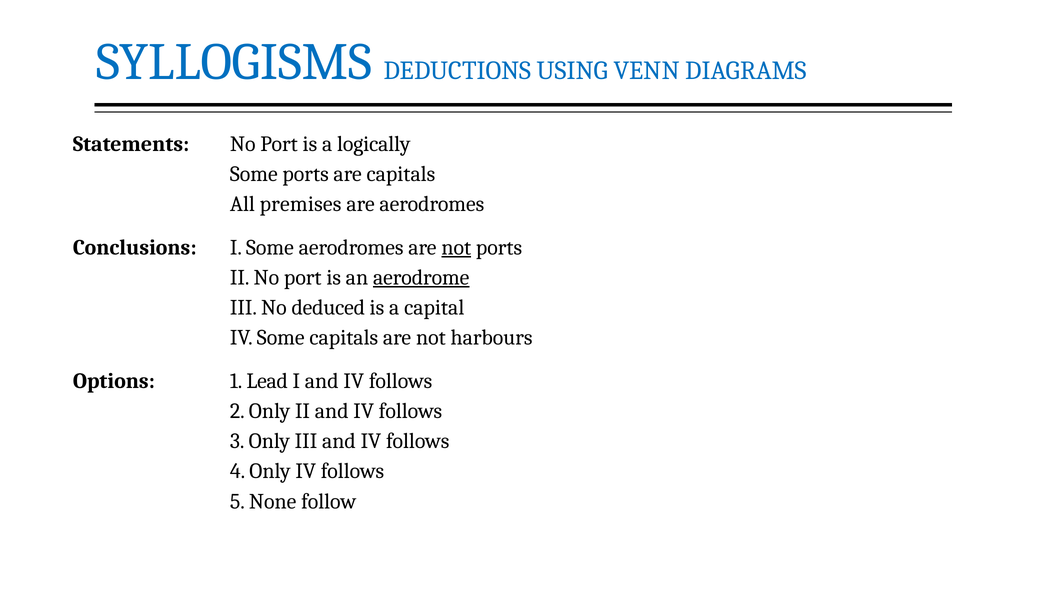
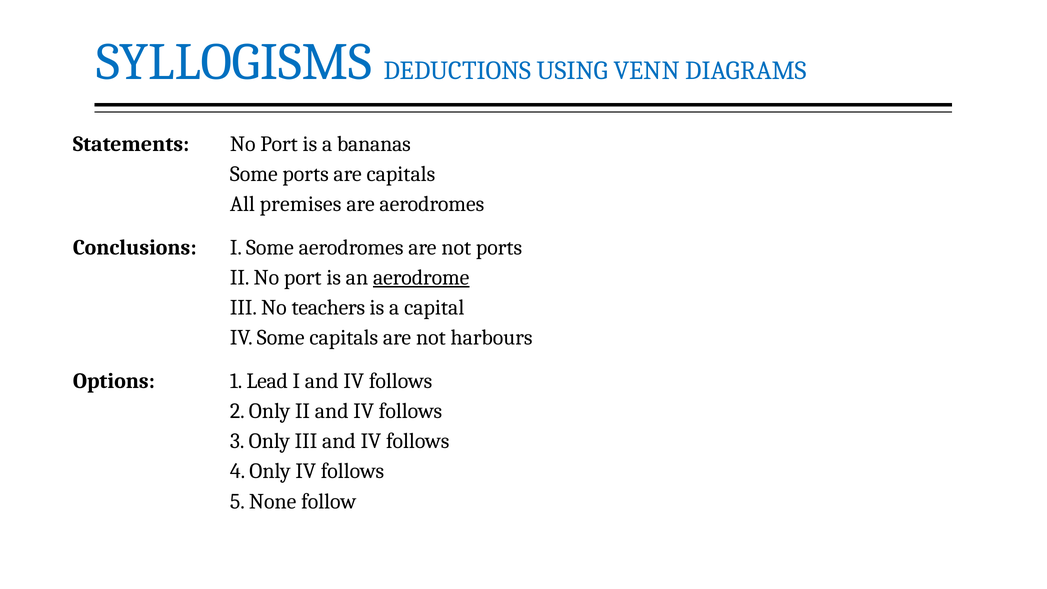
logically: logically -> bananas (374, 144)
not underline: present -> none (456, 247)
deduced: deduced -> teachers (328, 308)
